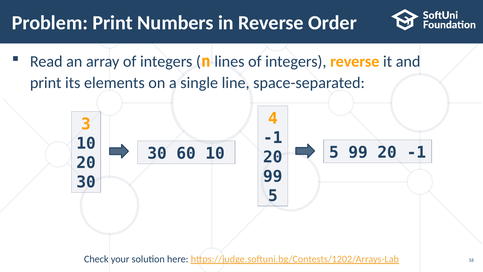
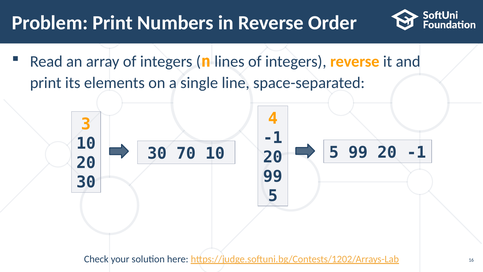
60: 60 -> 70 (186, 153)
